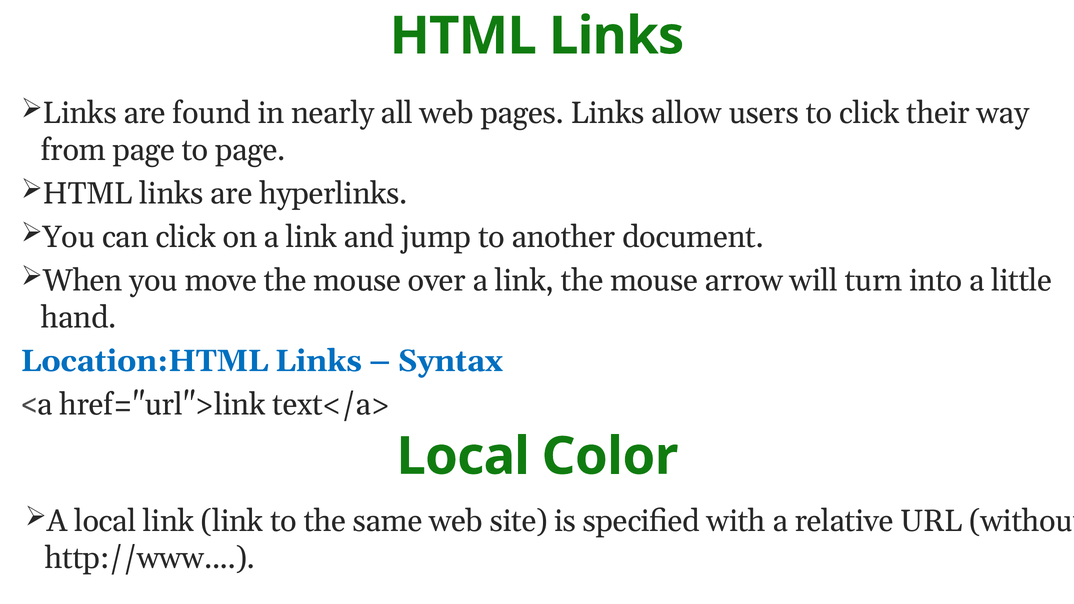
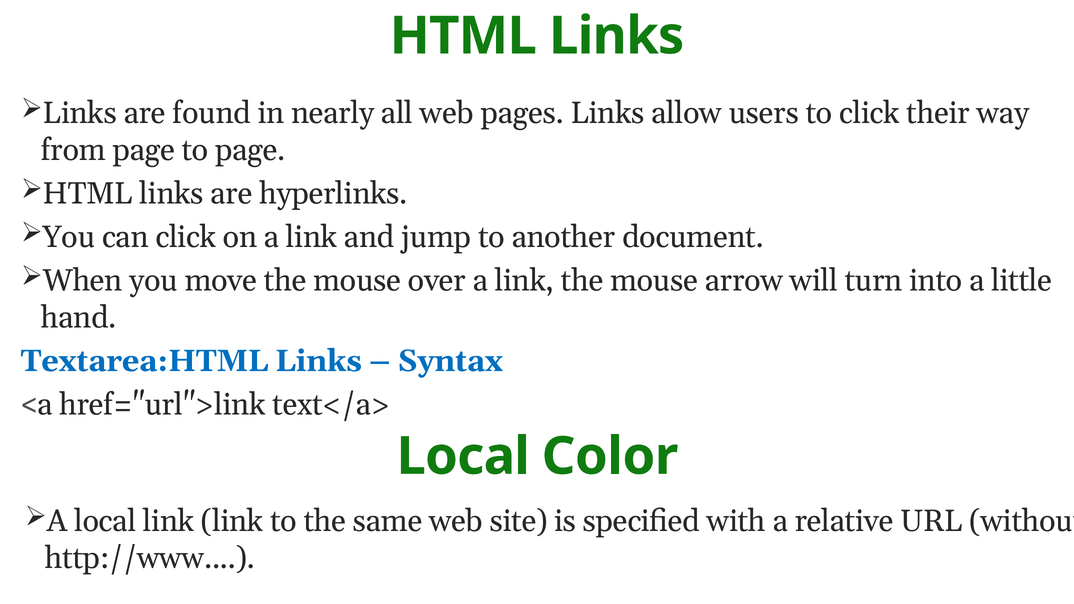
Location:HTML: Location:HTML -> Textarea:HTML (145, 361)
